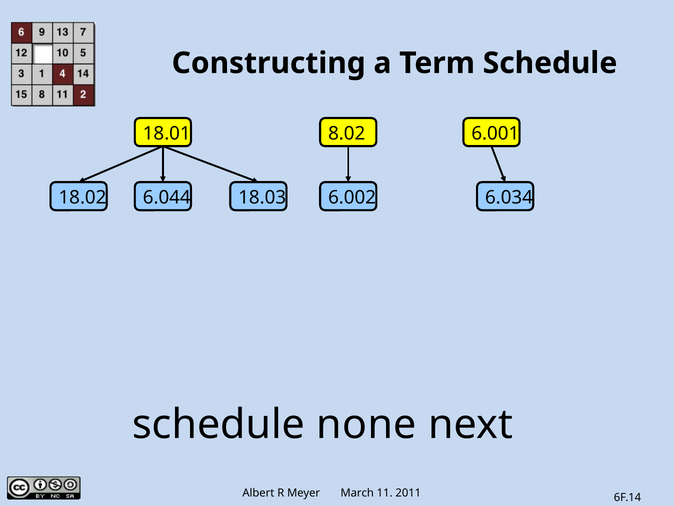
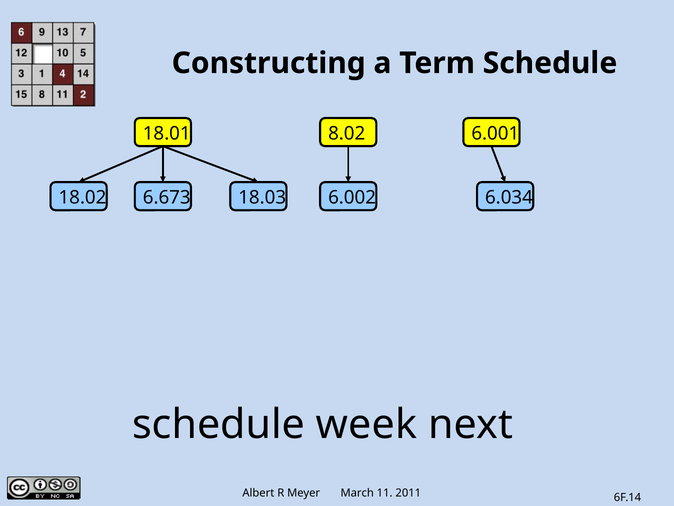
6.044: 6.044 -> 6.673 (167, 197)
none: none -> week (367, 424)
